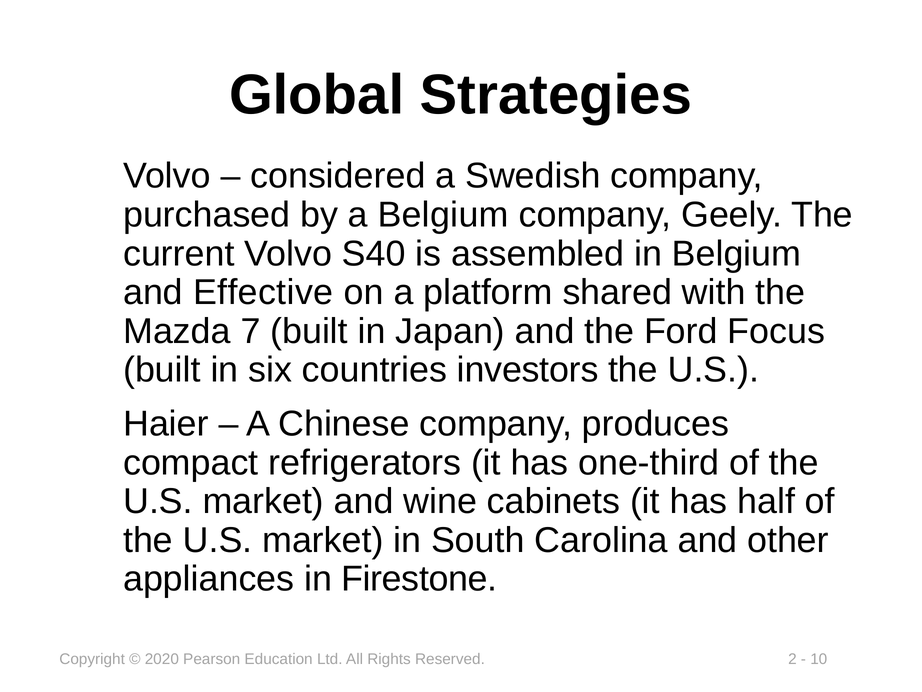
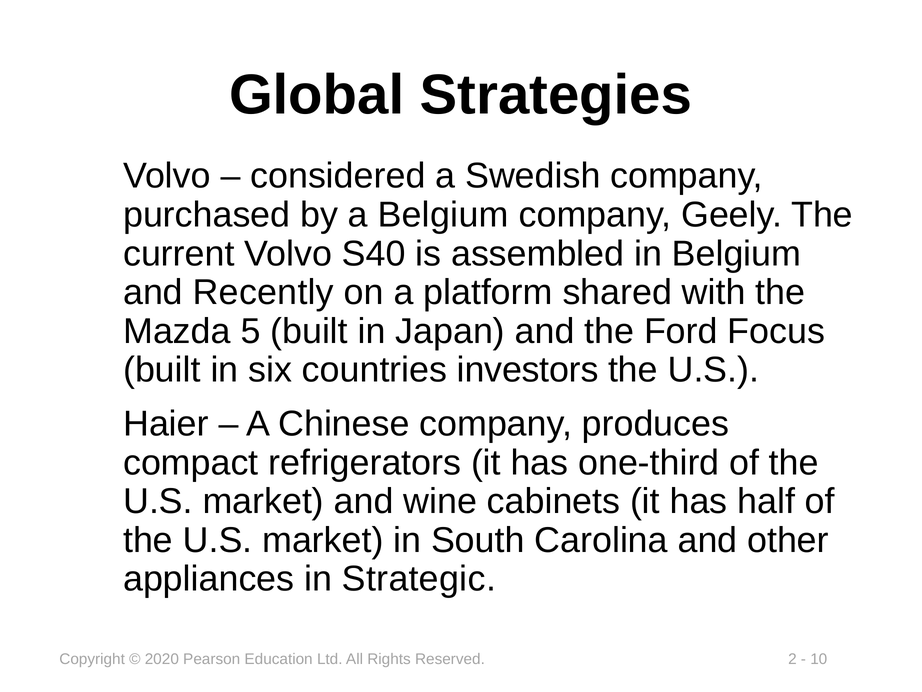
Effective: Effective -> Recently (263, 292)
7: 7 -> 5 (250, 331)
Firestone: Firestone -> Strategic (419, 579)
